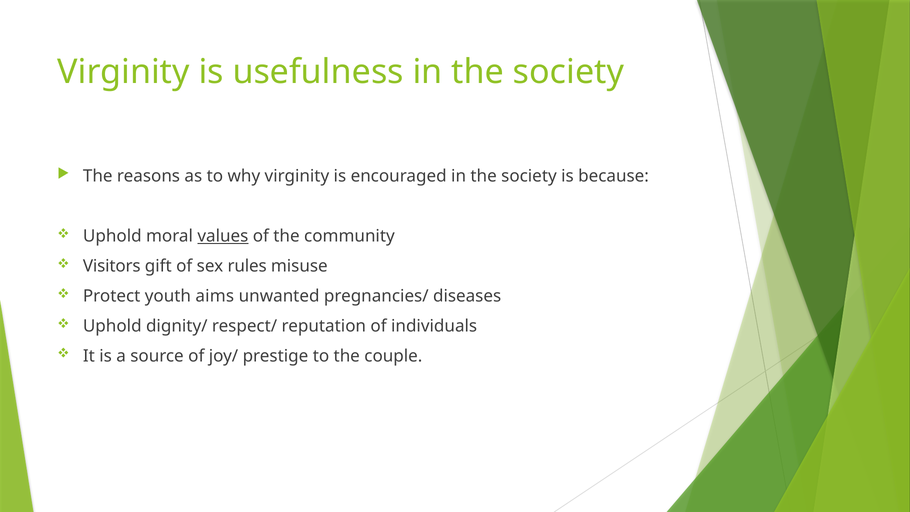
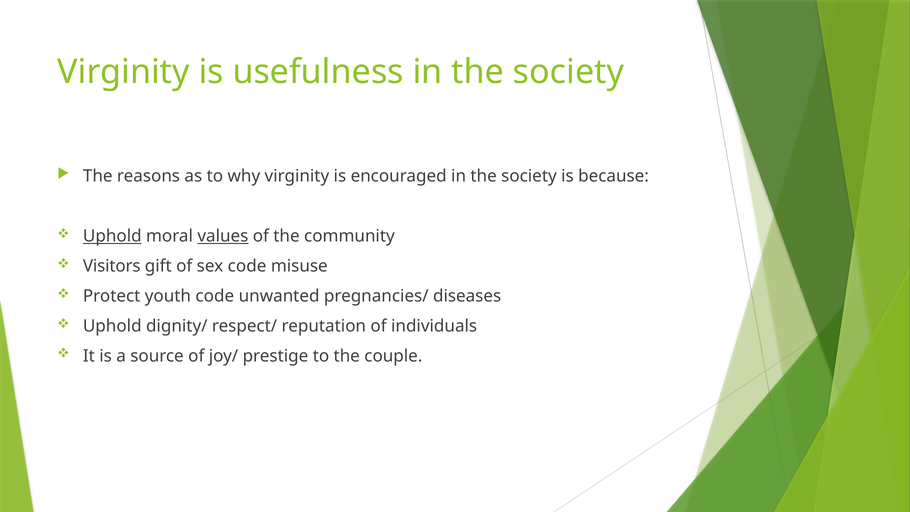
Uphold underline: none -> present (112, 236)
sex rules: rules -> code (247, 266)
youth aims: aims -> code (215, 296)
